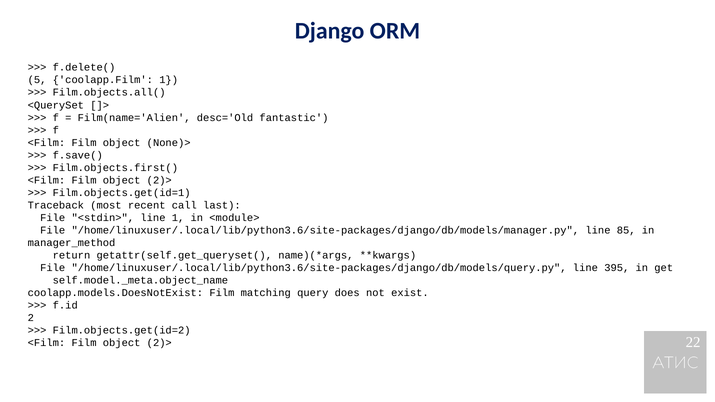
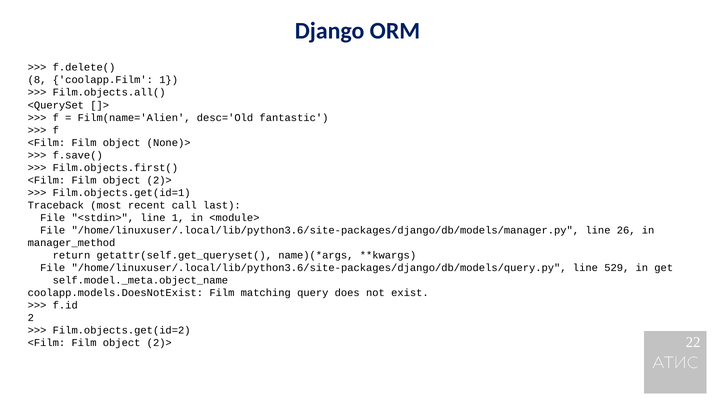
5: 5 -> 8 (37, 80)
85: 85 -> 26 (626, 230)
395: 395 -> 529 (617, 268)
